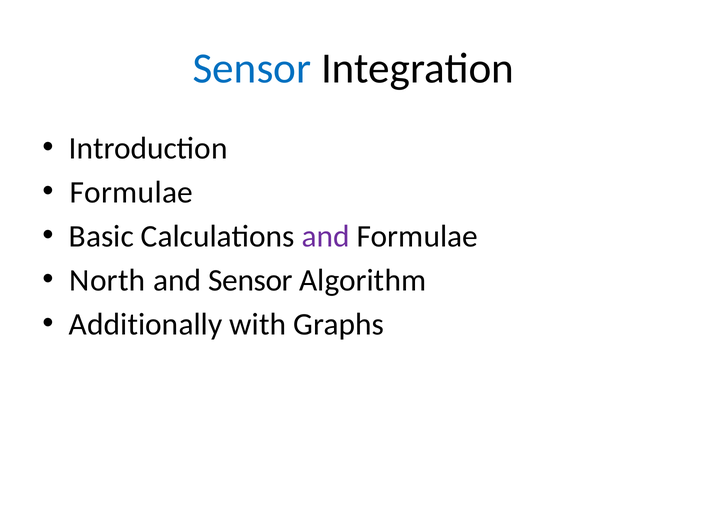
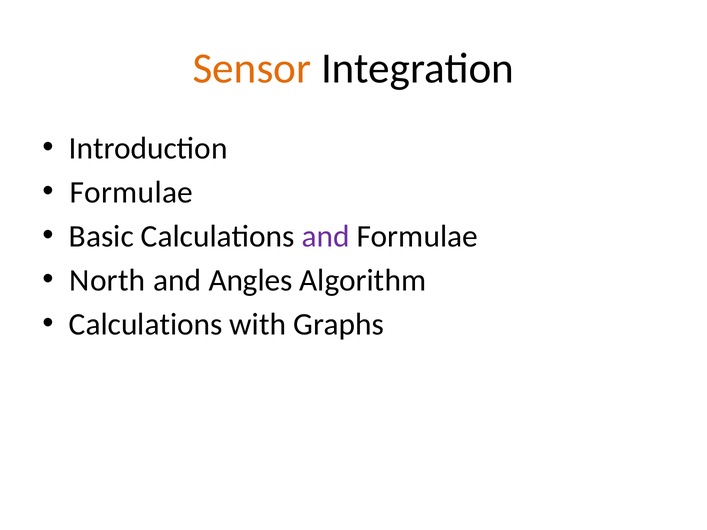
Sensor colour: blue -> orange (252, 68)
and Sensor: Sensor -> Angles (250, 280)
Additionally: Additionally -> Calculations (146, 324)
